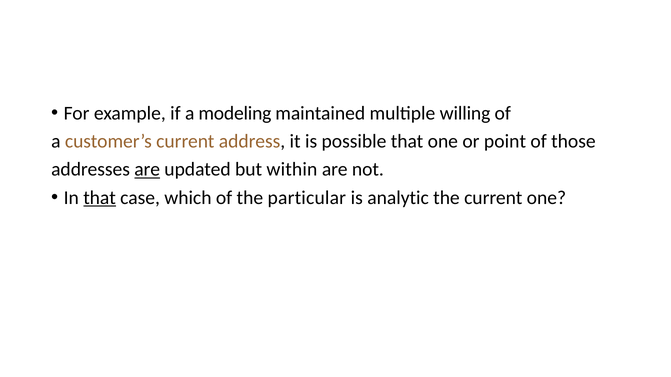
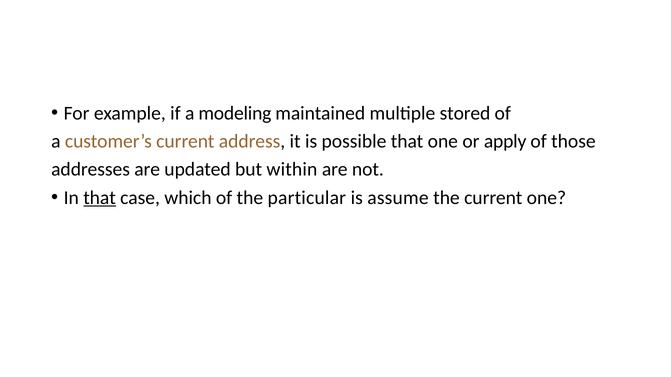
willing: willing -> stored (465, 113)
point: point -> apply (505, 142)
are underline: present -> none (147, 170)
analytic: analytic -> assume (398, 198)
